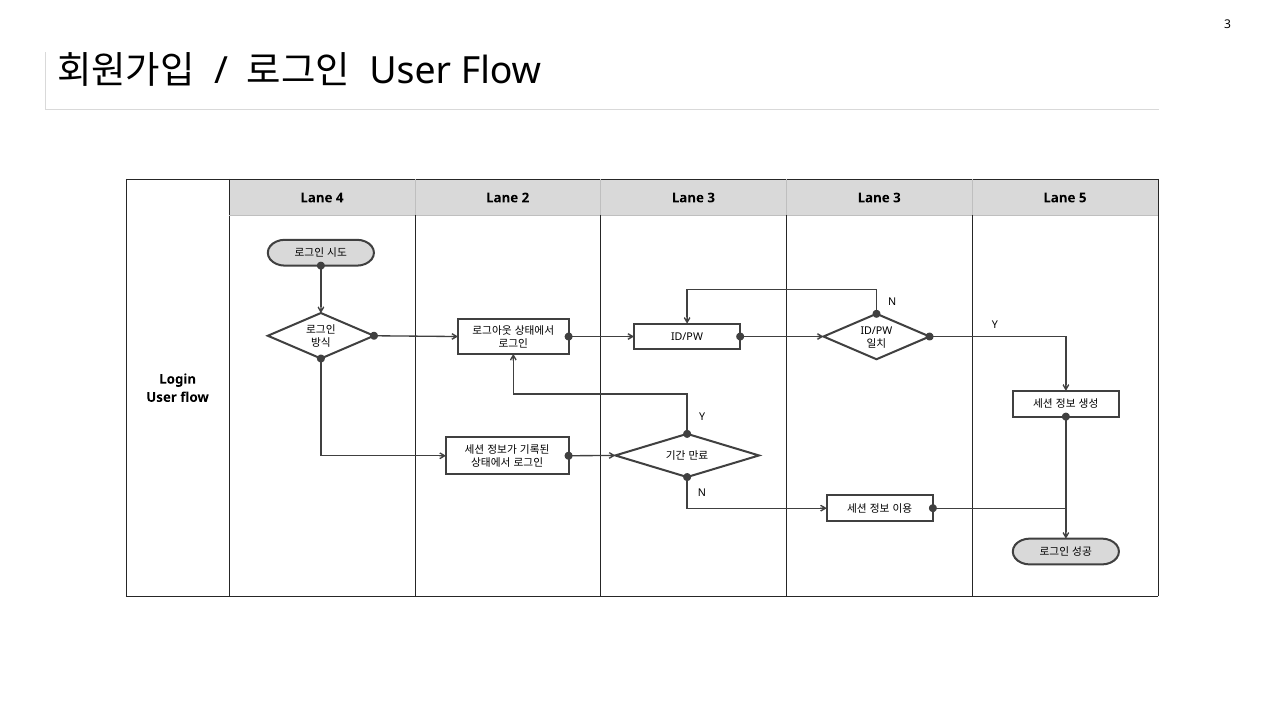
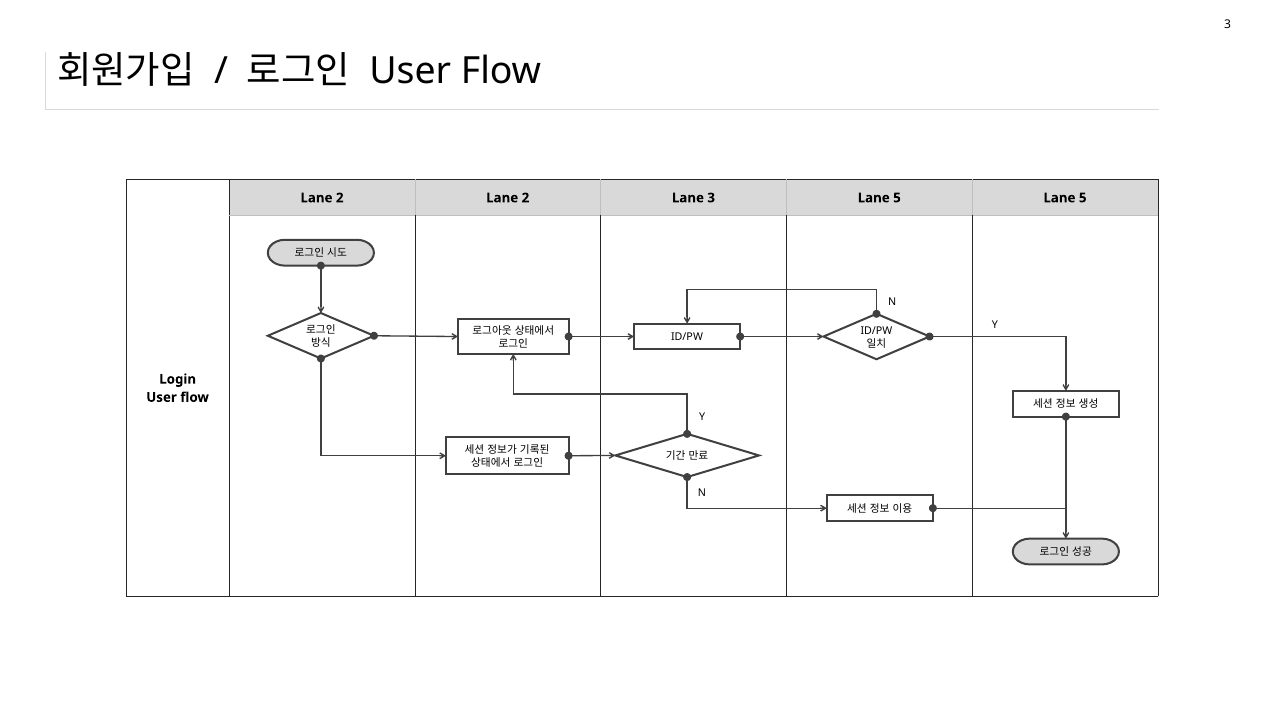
4: 4 -> 2 (340, 198)
3 Lane 3: 3 -> 5 (897, 198)
